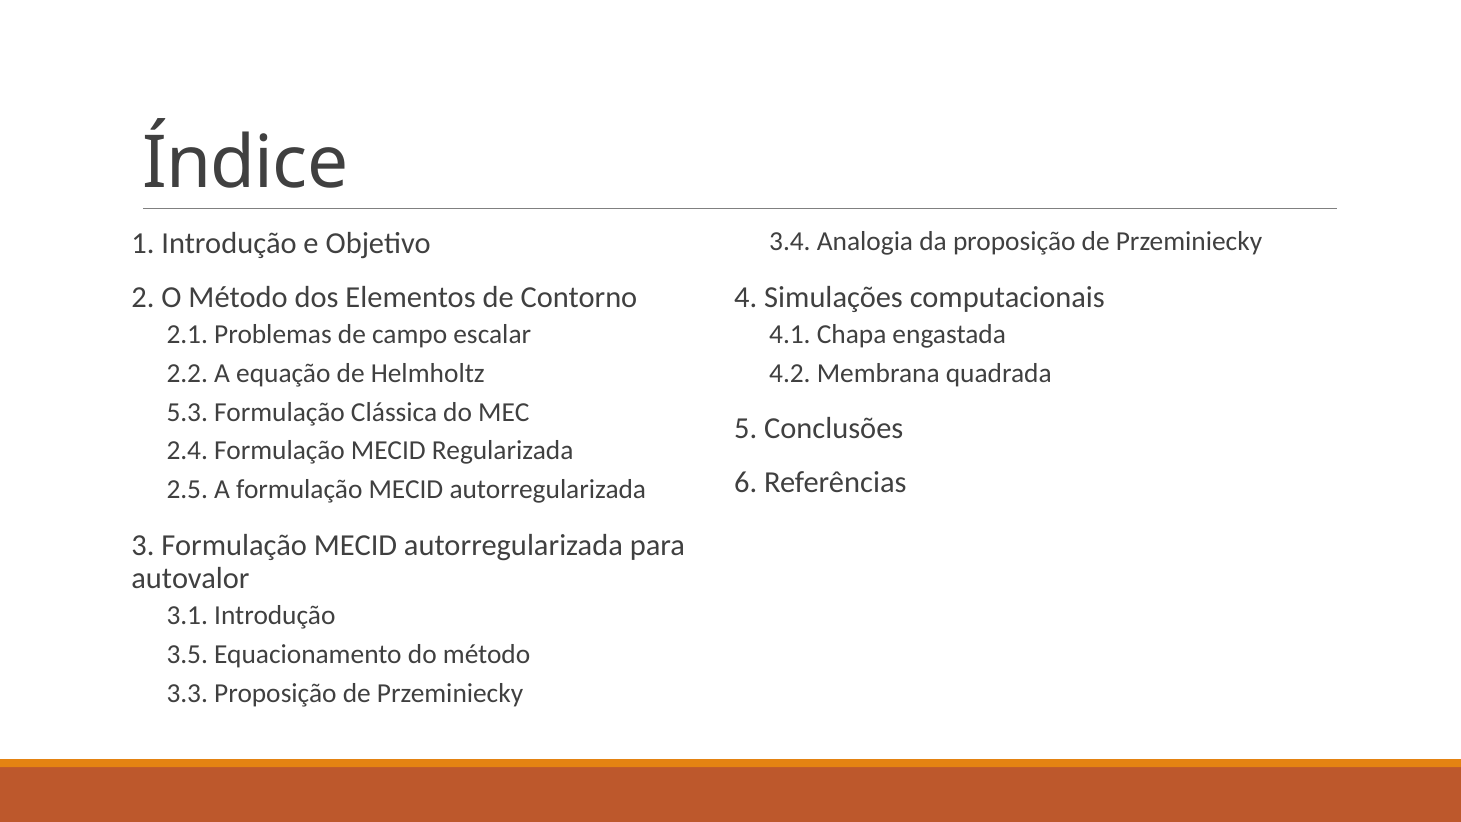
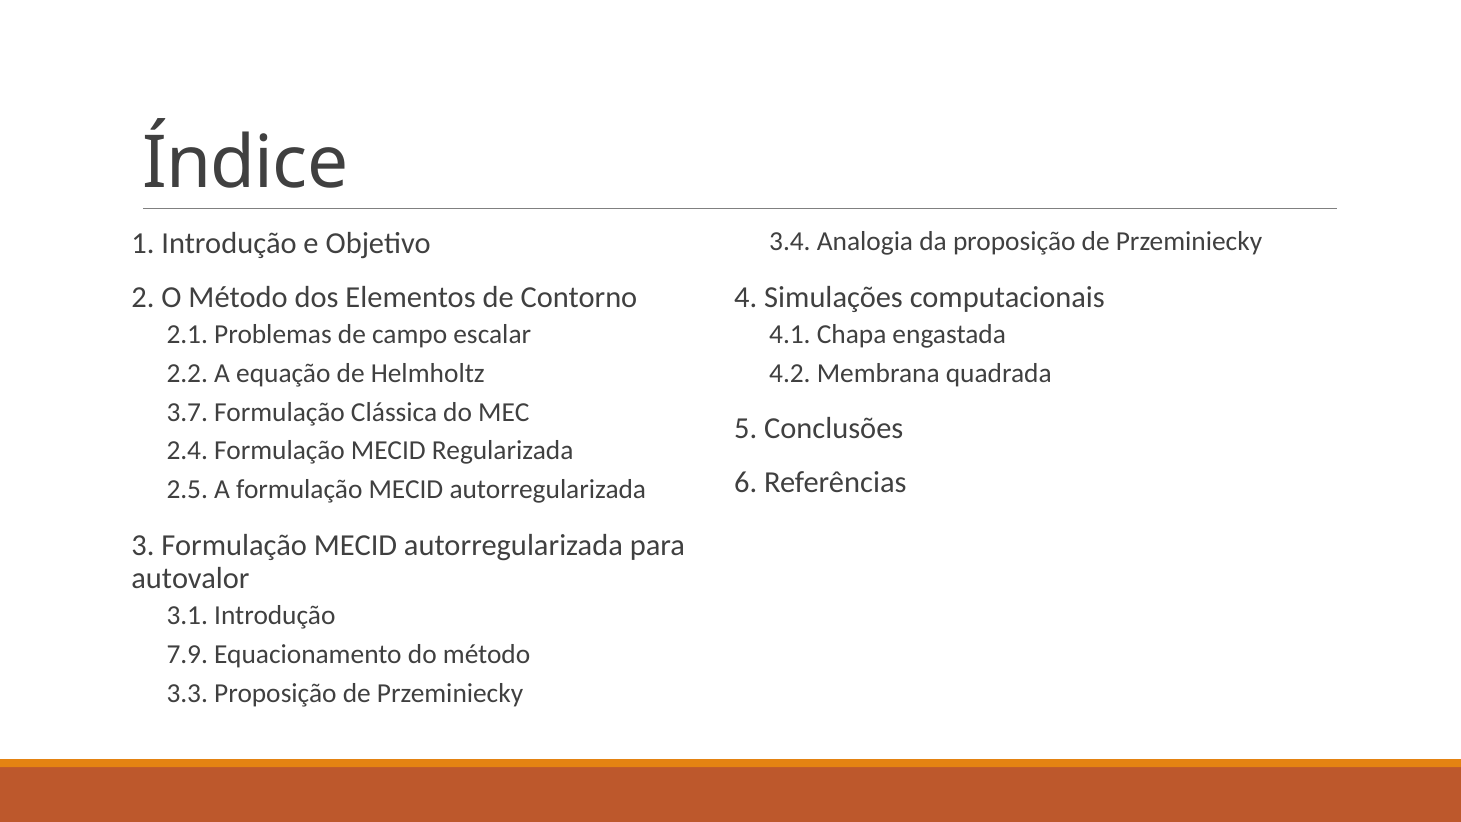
5.3: 5.3 -> 3.7 (187, 412)
3.5: 3.5 -> 7.9 (187, 654)
